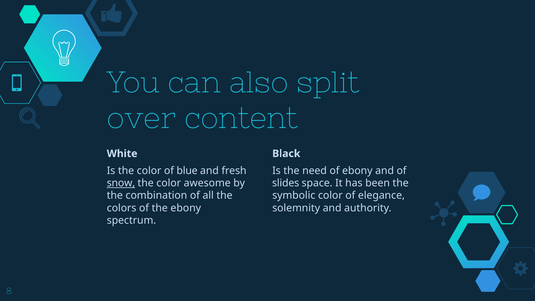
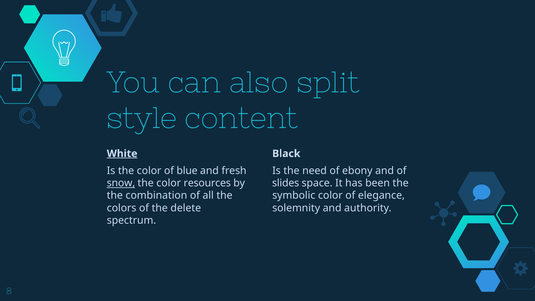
over: over -> style (142, 118)
White underline: none -> present (122, 154)
awesome: awesome -> resources (207, 183)
the ebony: ebony -> delete (186, 208)
